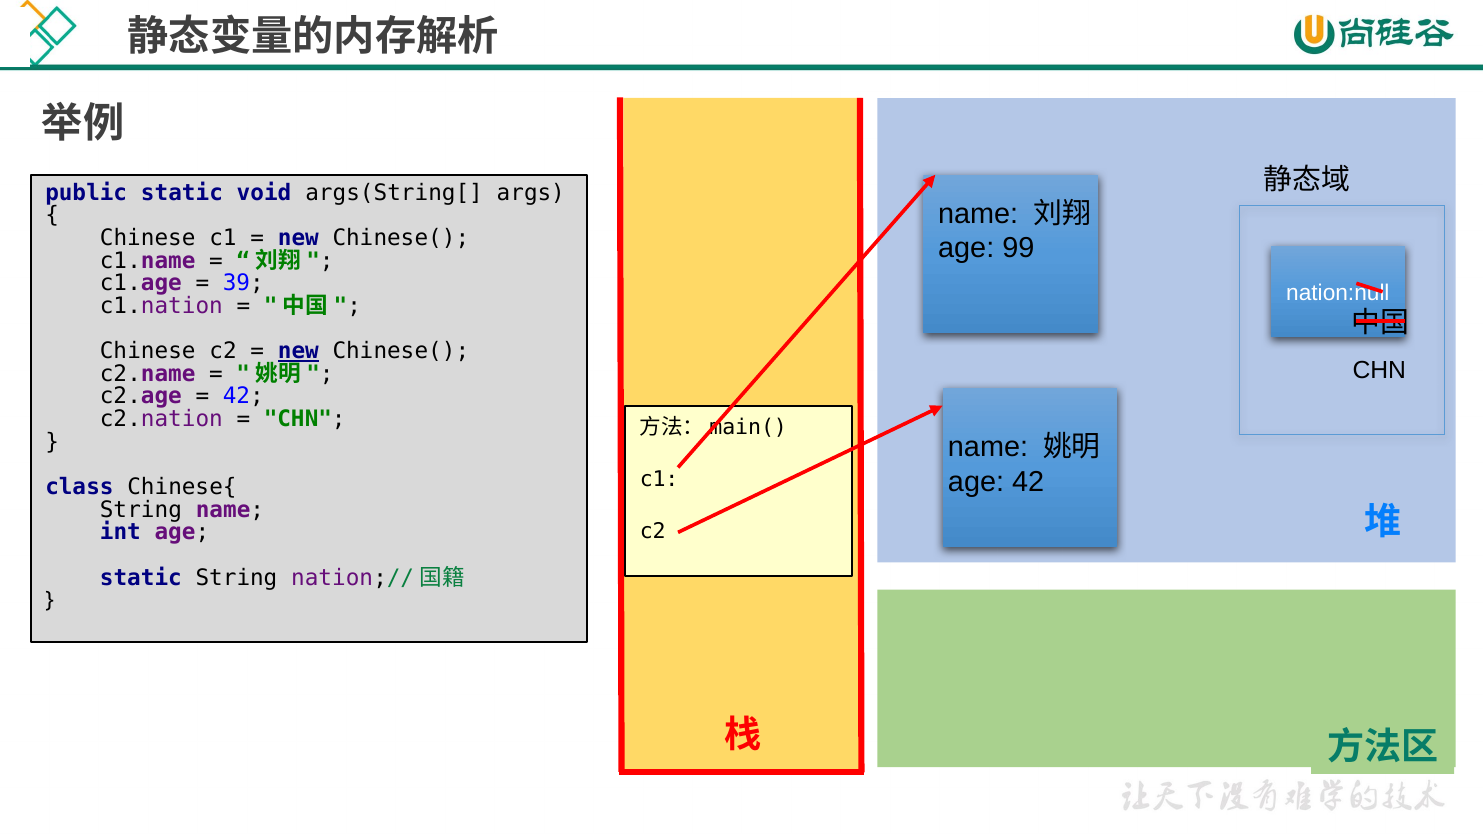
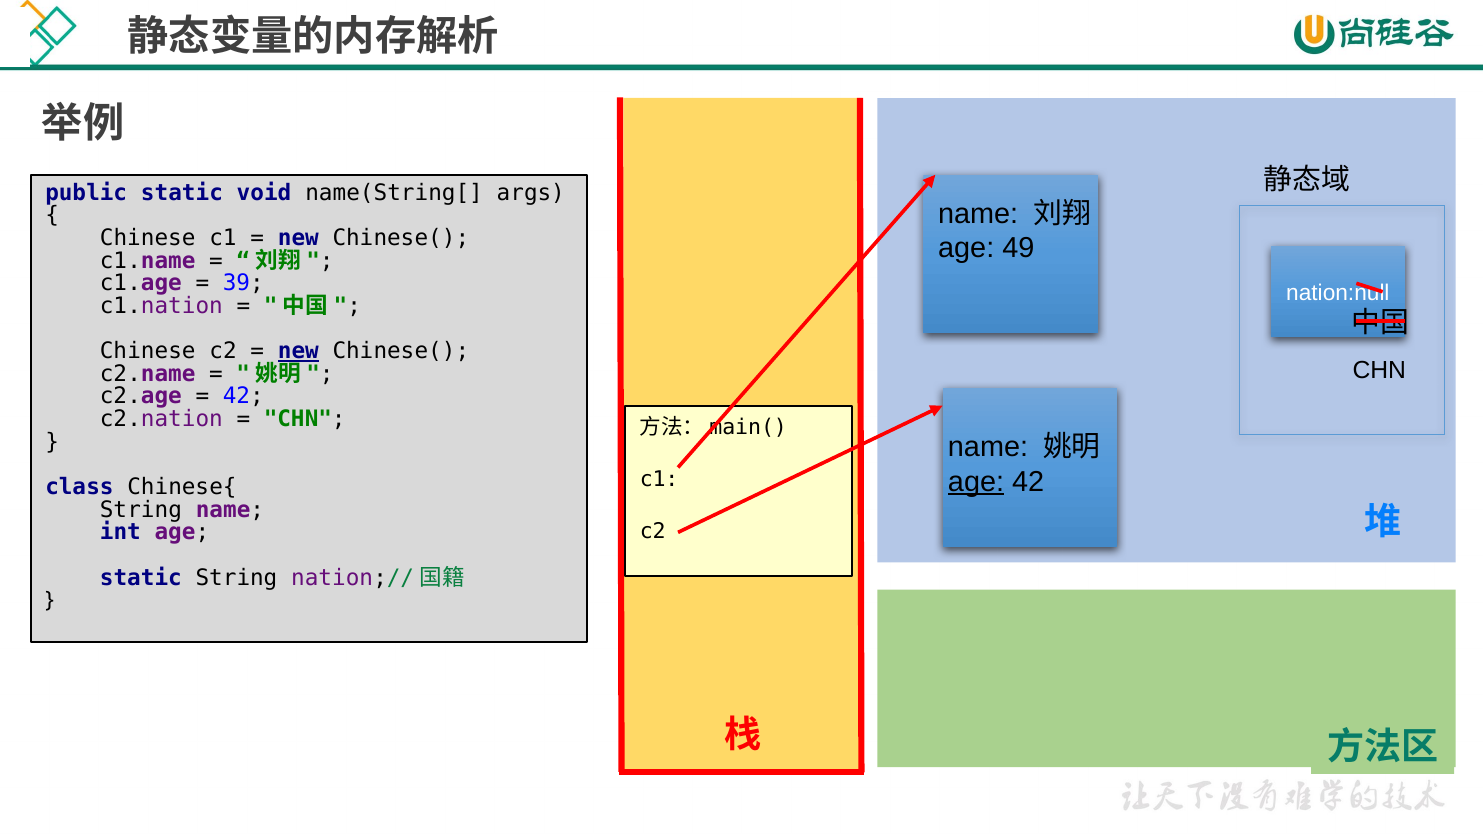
args(String[: args(String[ -> name(String[ (394, 193)
99: 99 -> 49 (1018, 248)
age underline: none -> present (976, 482)
